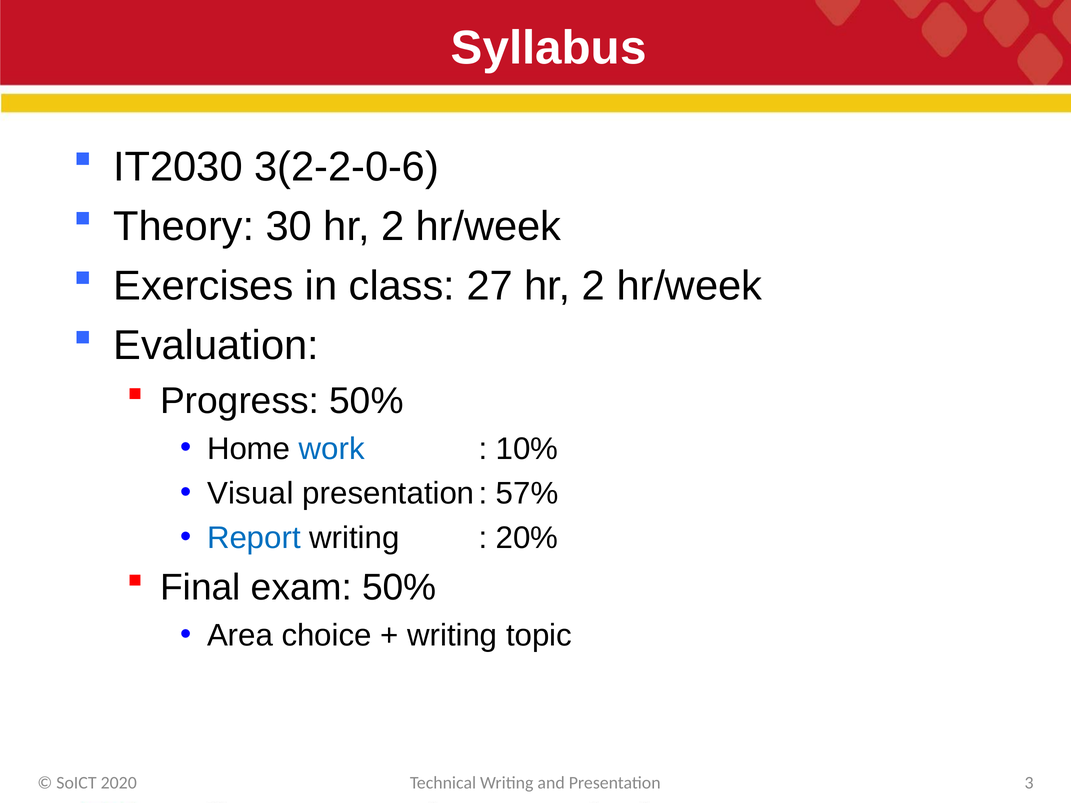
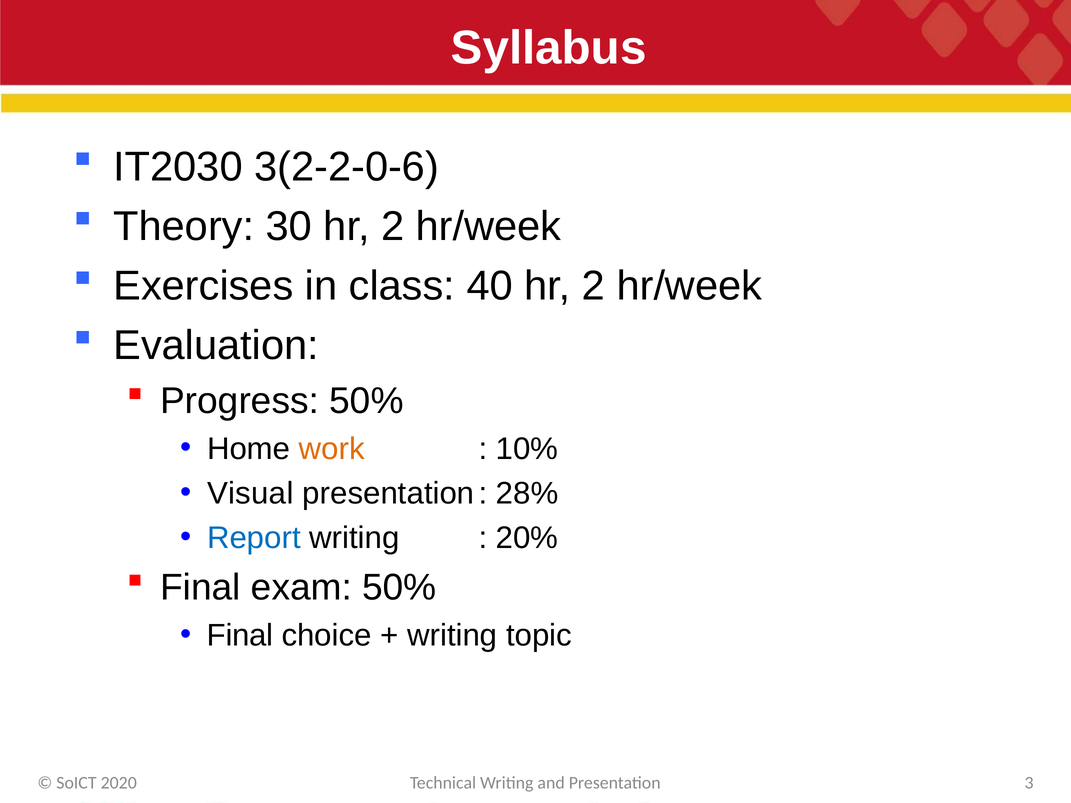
27: 27 -> 40 (490, 286)
work colour: blue -> orange (332, 449)
57%: 57% -> 28% (527, 493)
Area: Area -> Final (240, 636)
